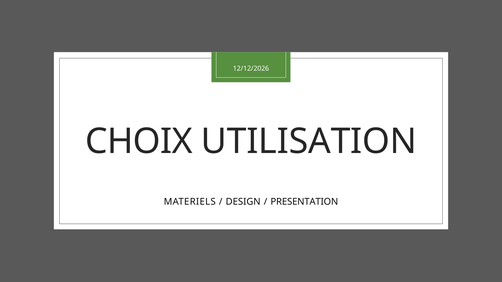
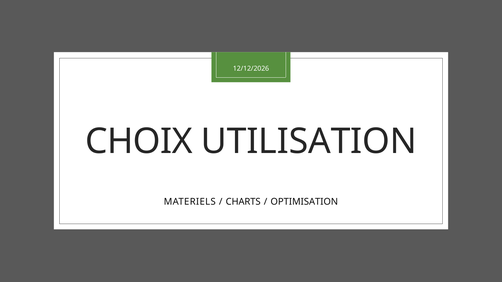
DESIGN: DESIGN -> CHARTS (243, 202)
PRESENTATION: PRESENTATION -> OPTIMISATION (304, 202)
